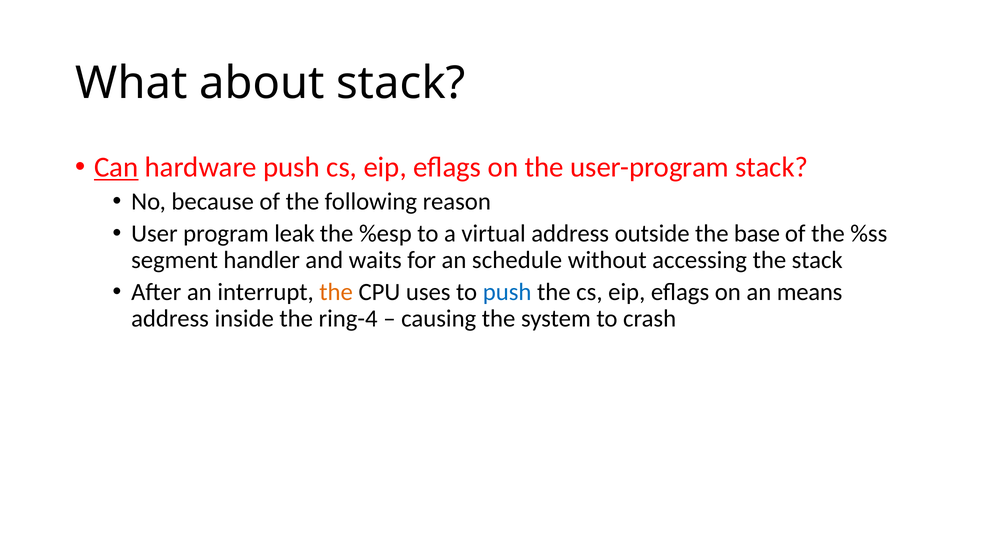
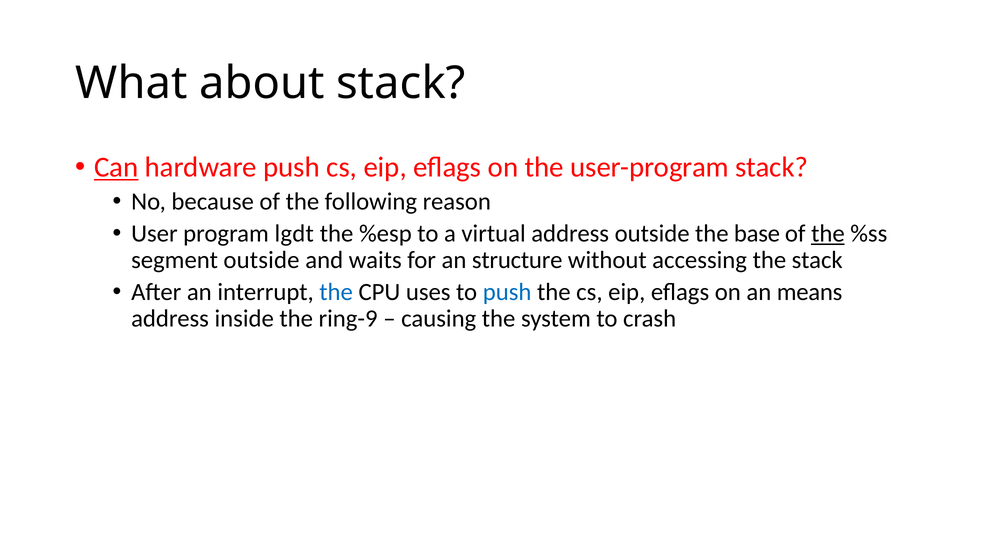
leak: leak -> lgdt (294, 233)
the underline: none -> present (828, 233)
segment handler: handler -> outside (261, 260)
schedule: schedule -> structure (517, 260)
the colour: orange -> blue (336, 292)
ring-4: ring-4 -> ring-9 (348, 319)
